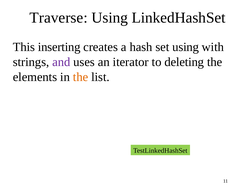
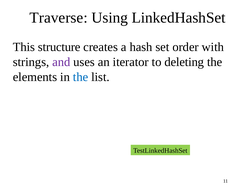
inserting: inserting -> structure (59, 47)
set using: using -> order (186, 47)
the colour: orange -> blue (81, 77)
